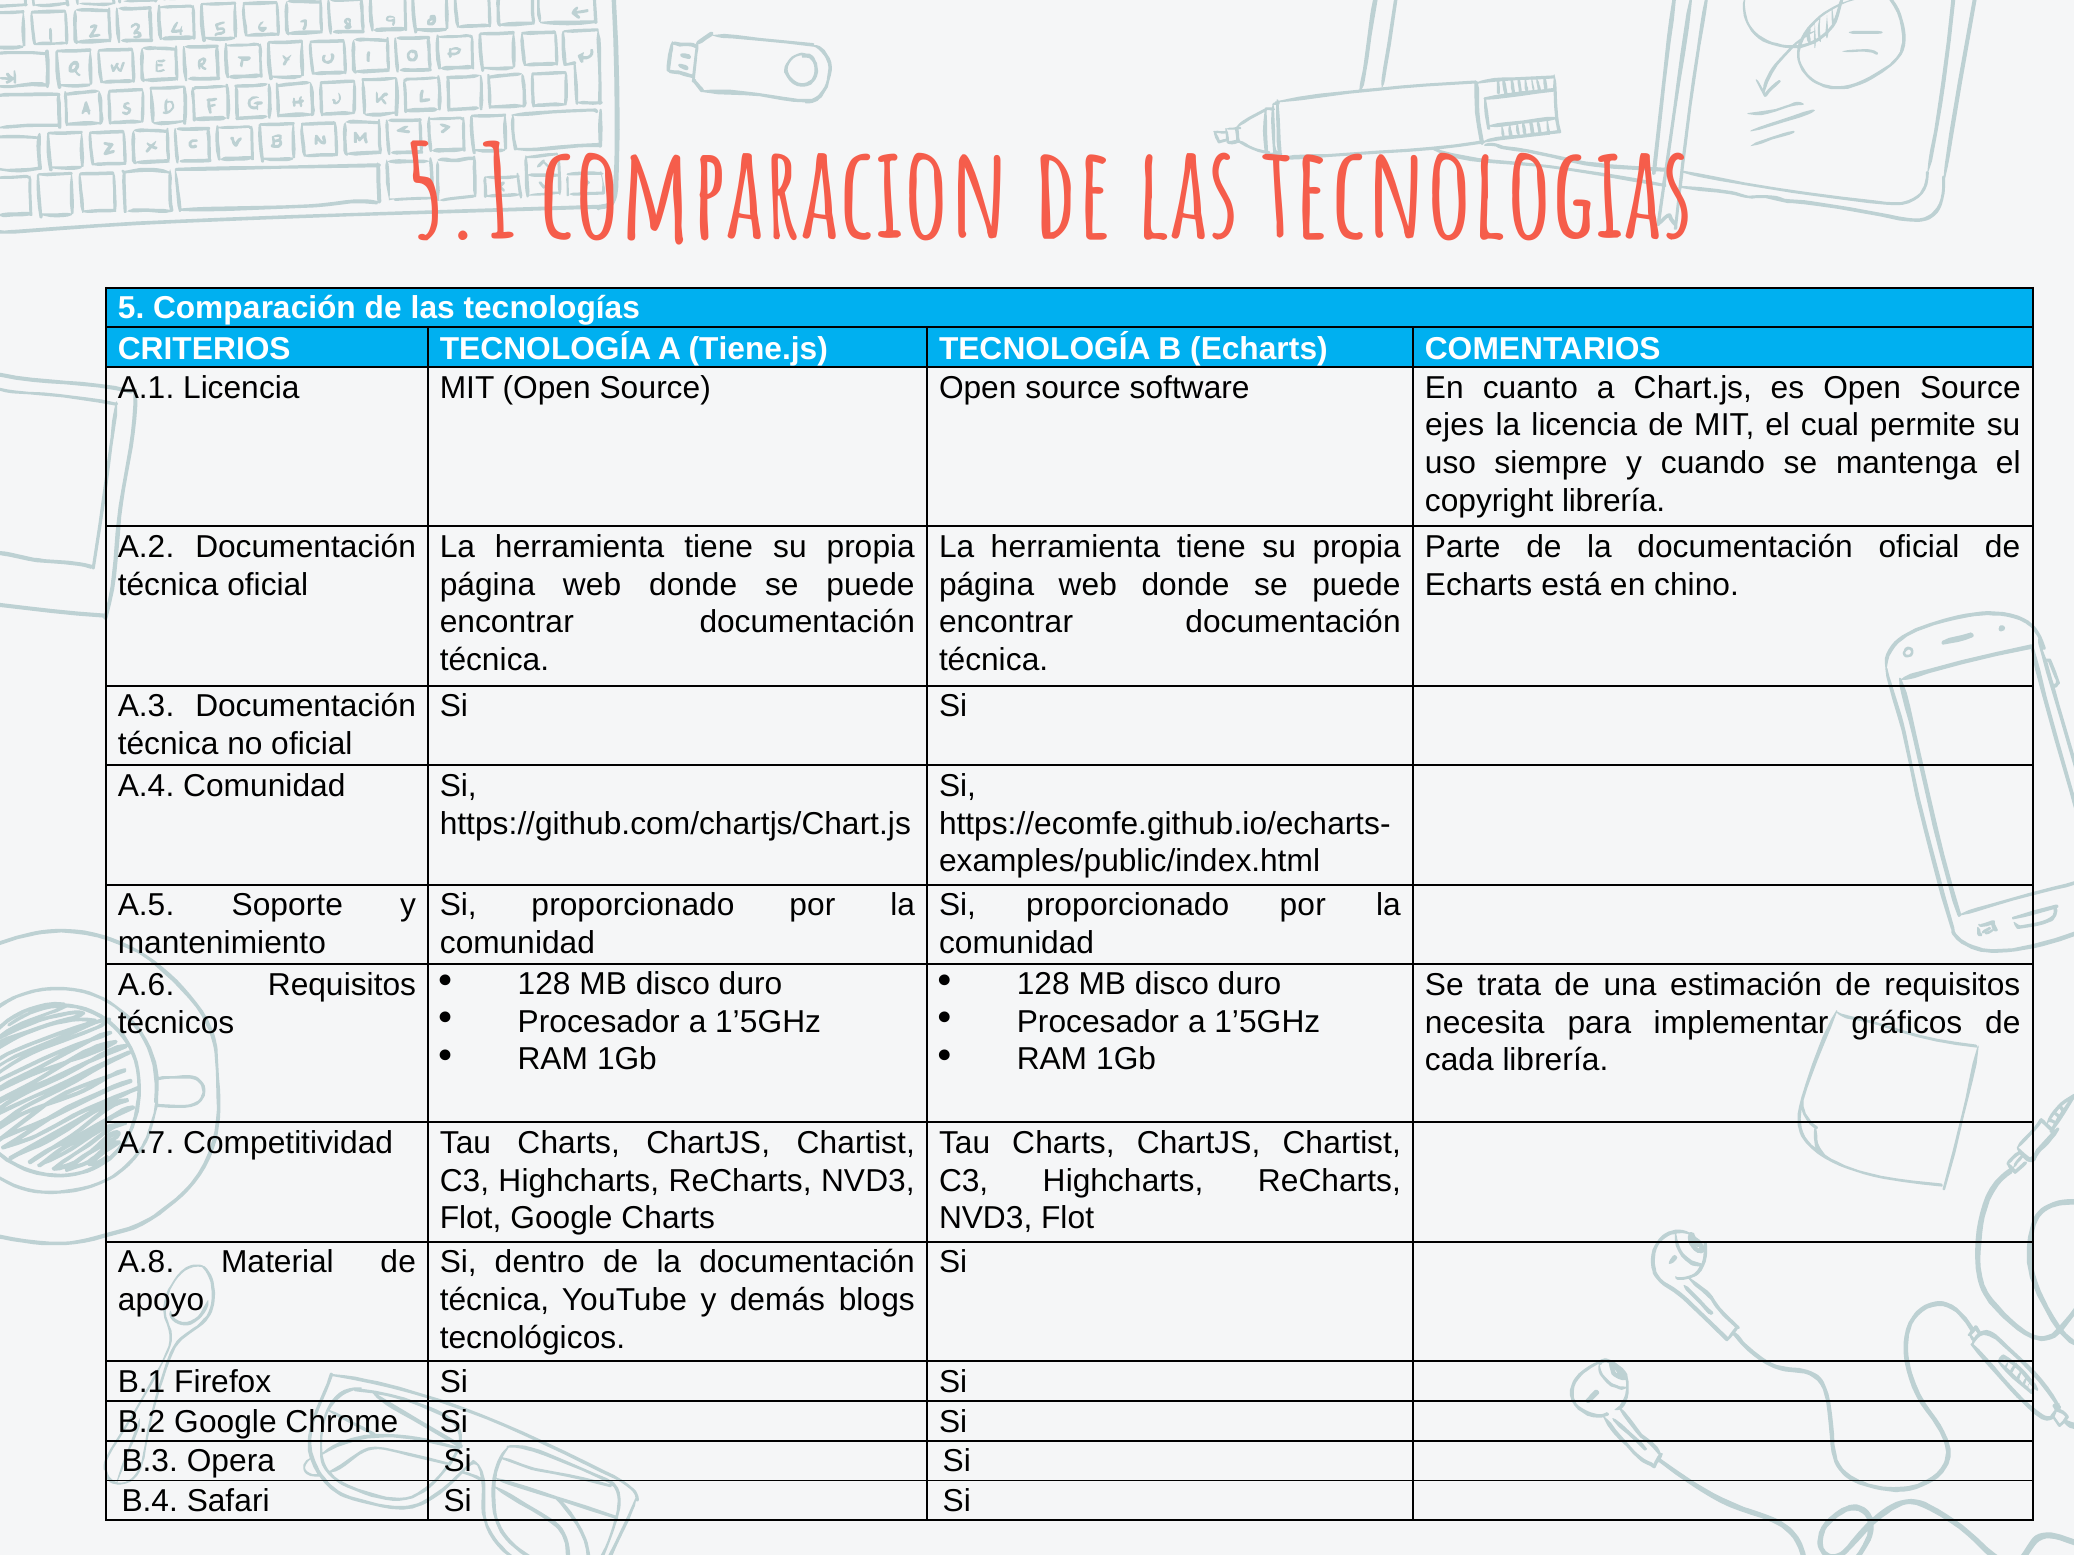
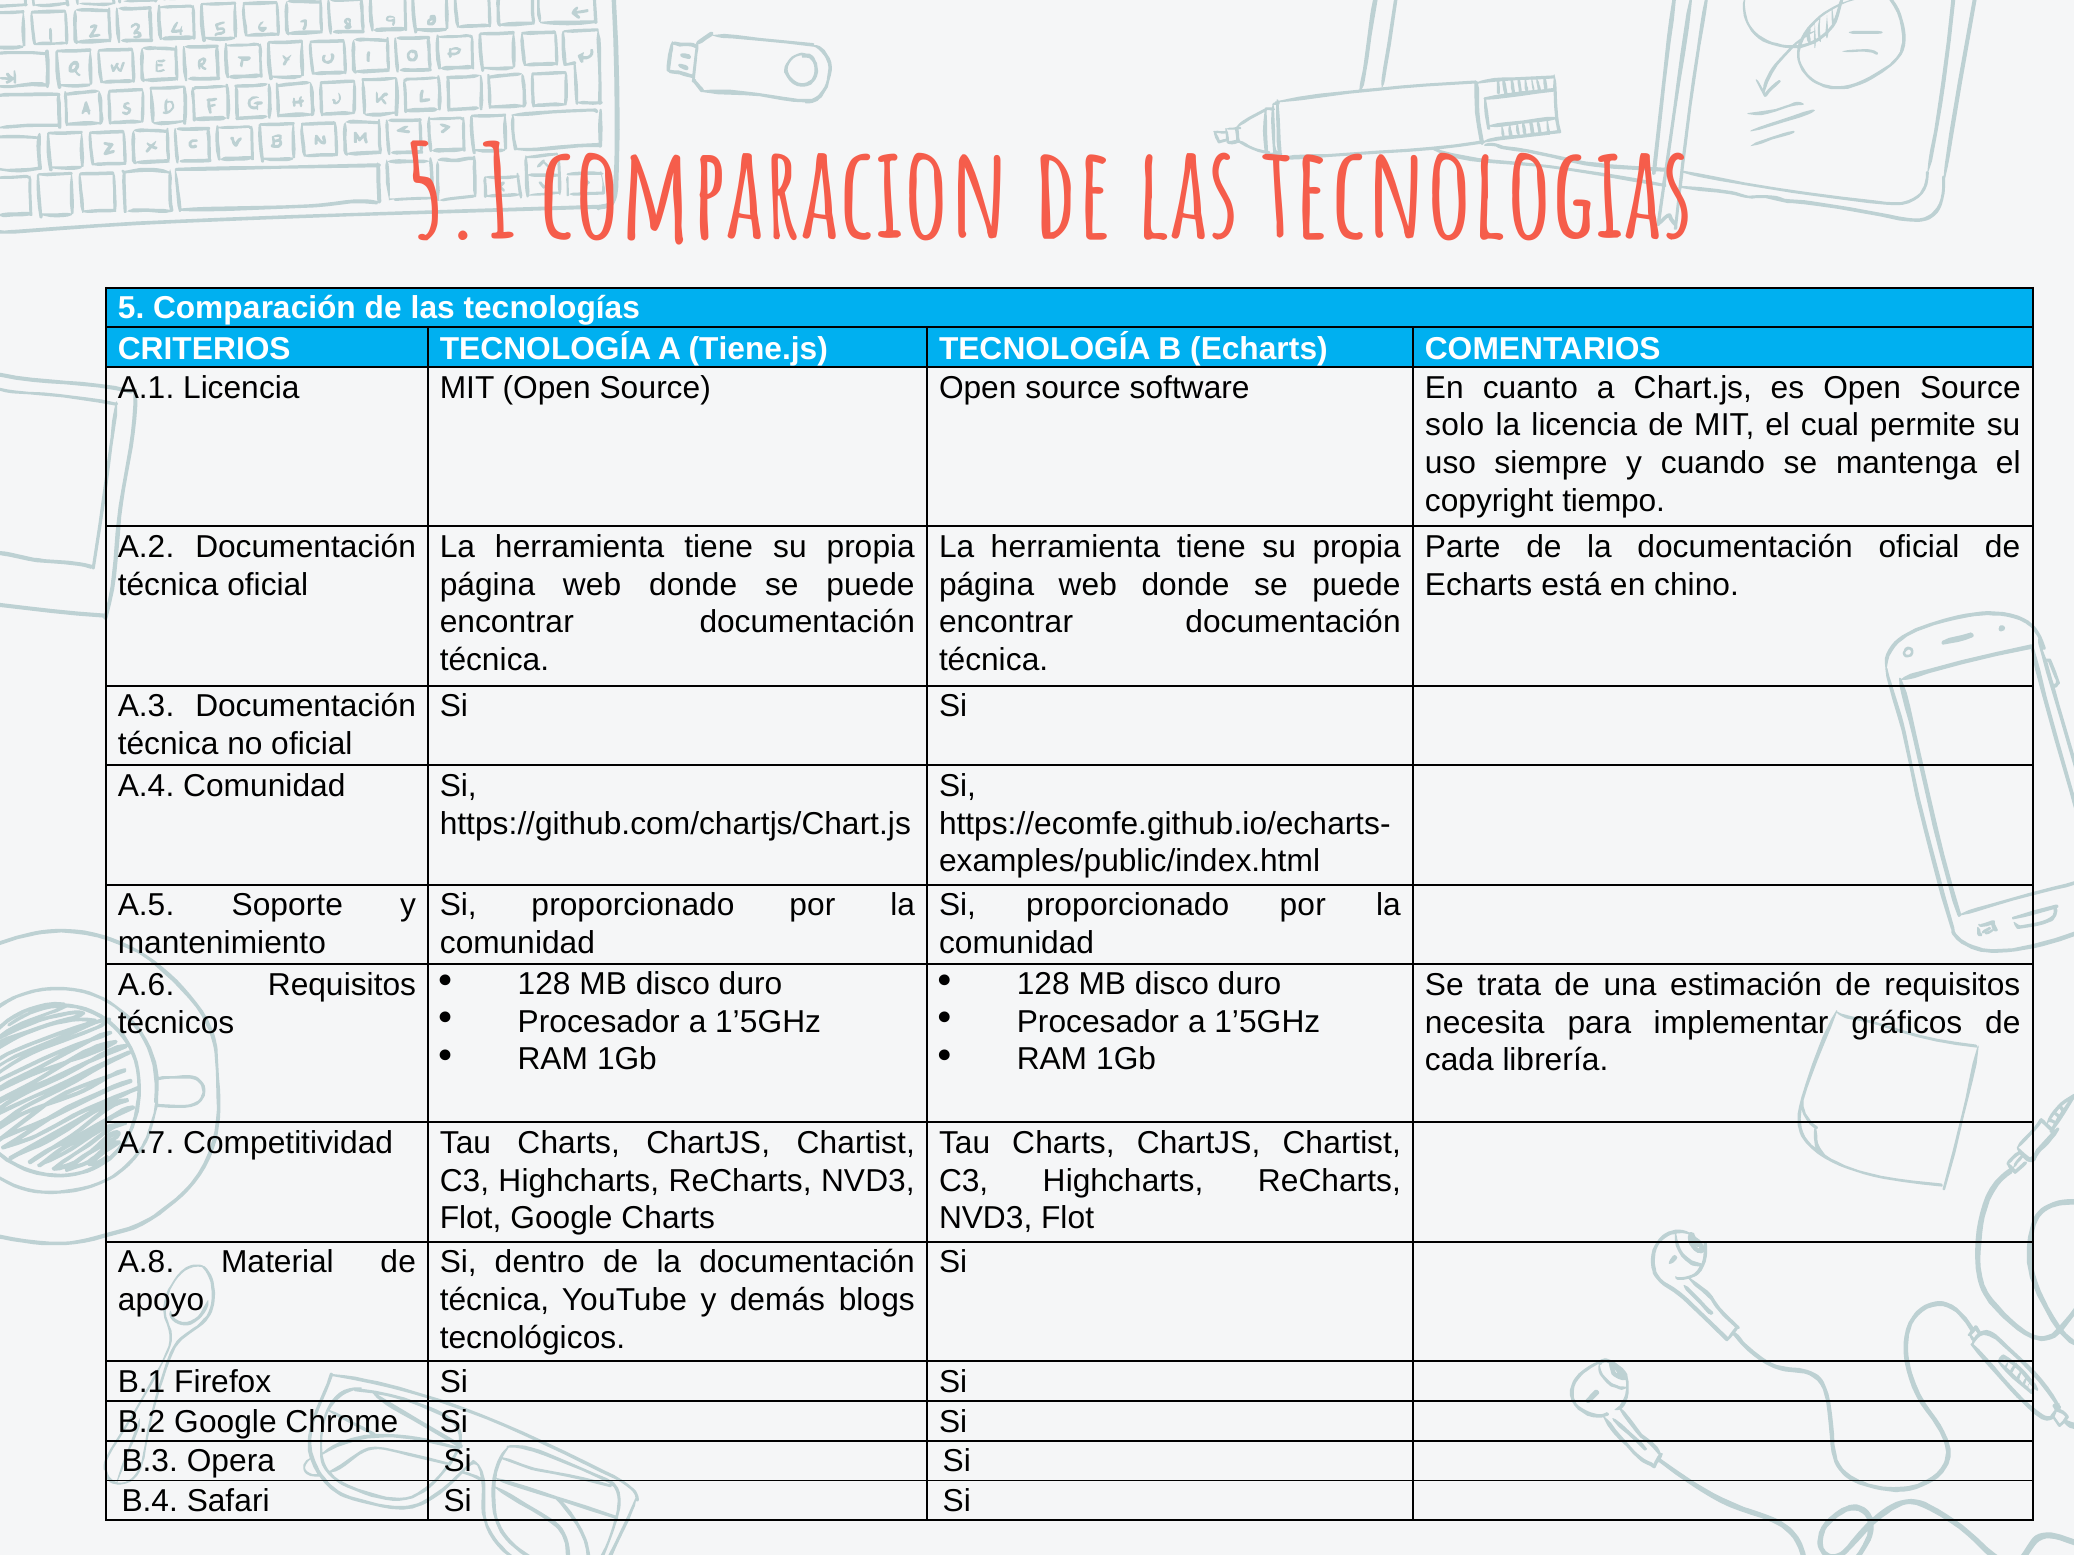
ejes: ejes -> solo (1455, 426)
copyright librería: librería -> tiempo (1614, 501)
